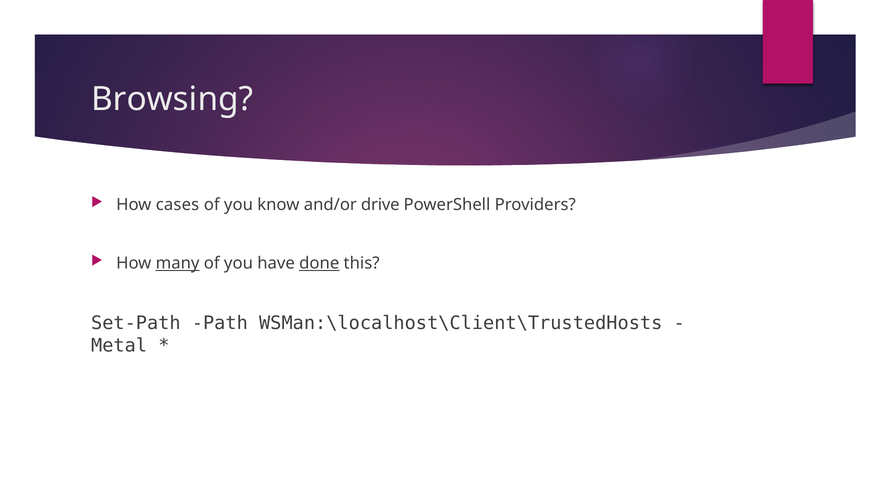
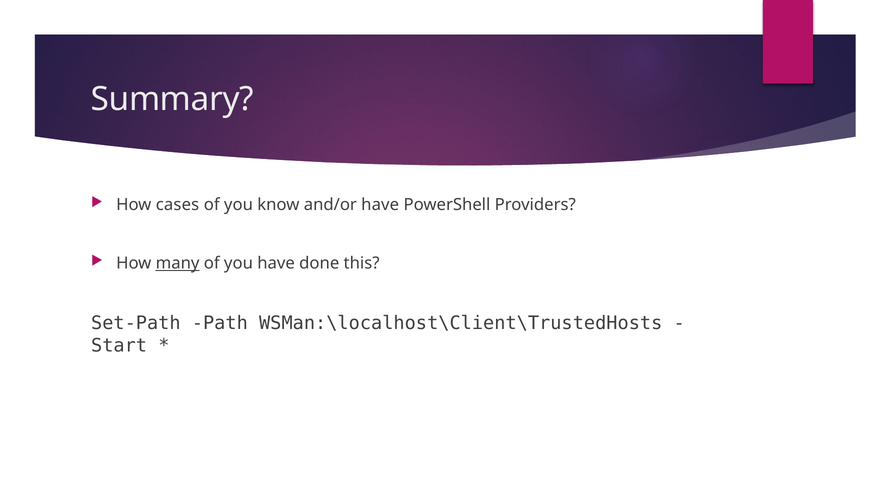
Browsing: Browsing -> Summary (172, 99)
and/or drive: drive -> have (380, 205)
done underline: present -> none (319, 263)
Metal: Metal -> Start (119, 346)
